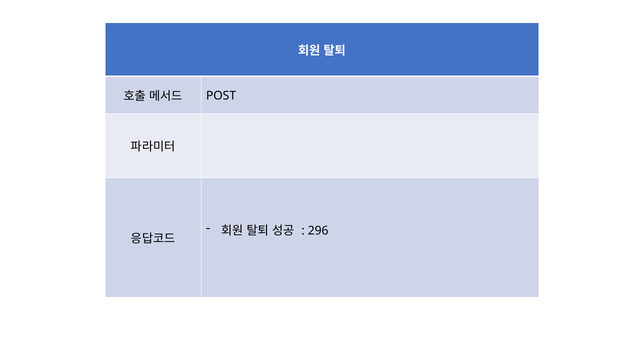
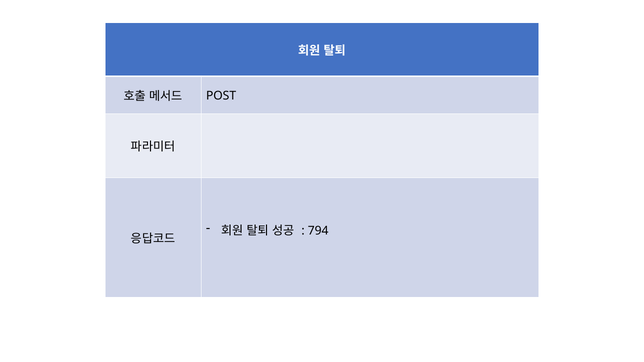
296: 296 -> 794 (318, 231)
